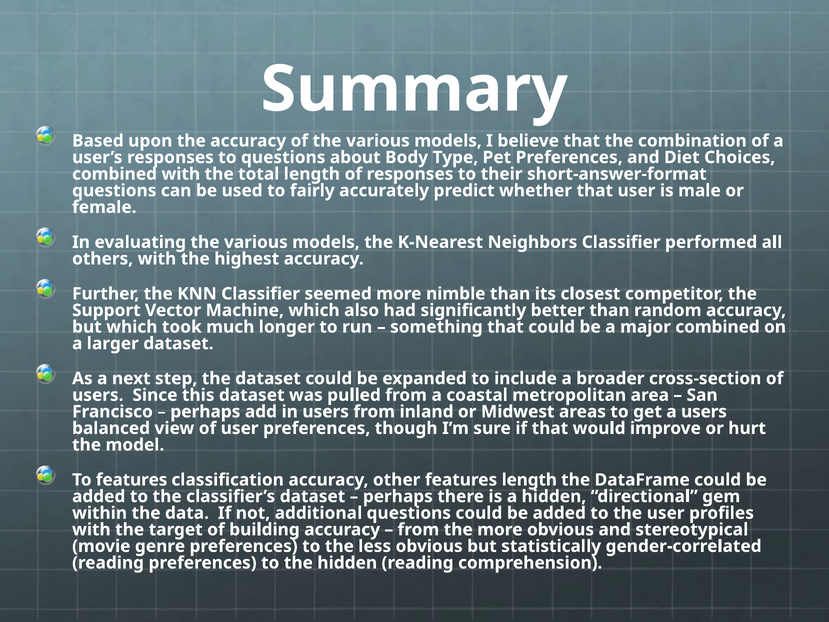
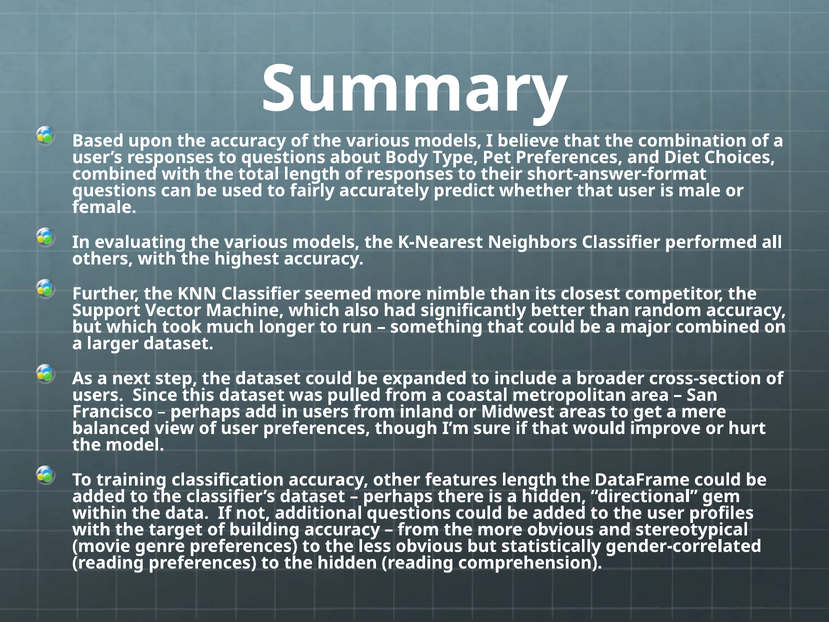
a users: users -> mere (704, 412)
To features: features -> training (131, 480)
